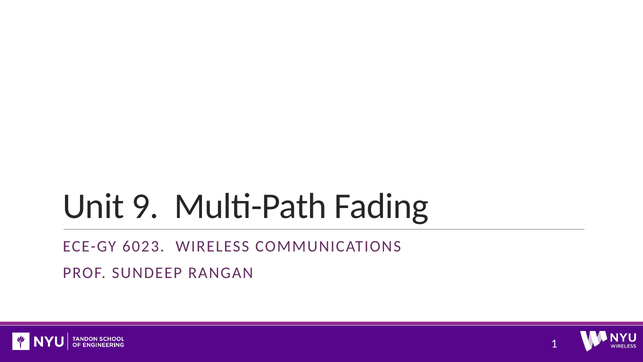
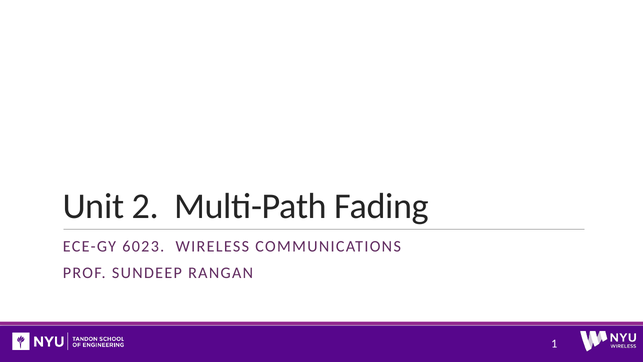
9: 9 -> 2 (145, 206)
